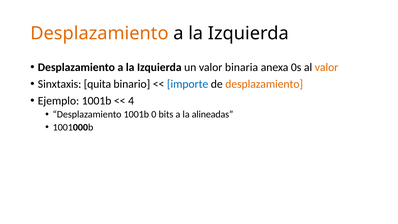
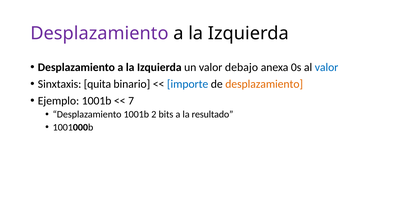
Desplazamiento colour: orange -> purple (99, 33)
binaria: binaria -> debajo (241, 67)
valor colour: orange -> blue (327, 67)
4: 4 -> 7 (131, 101)
0: 0 -> 2 (154, 114)
alineadas: alineadas -> resultado (212, 114)
